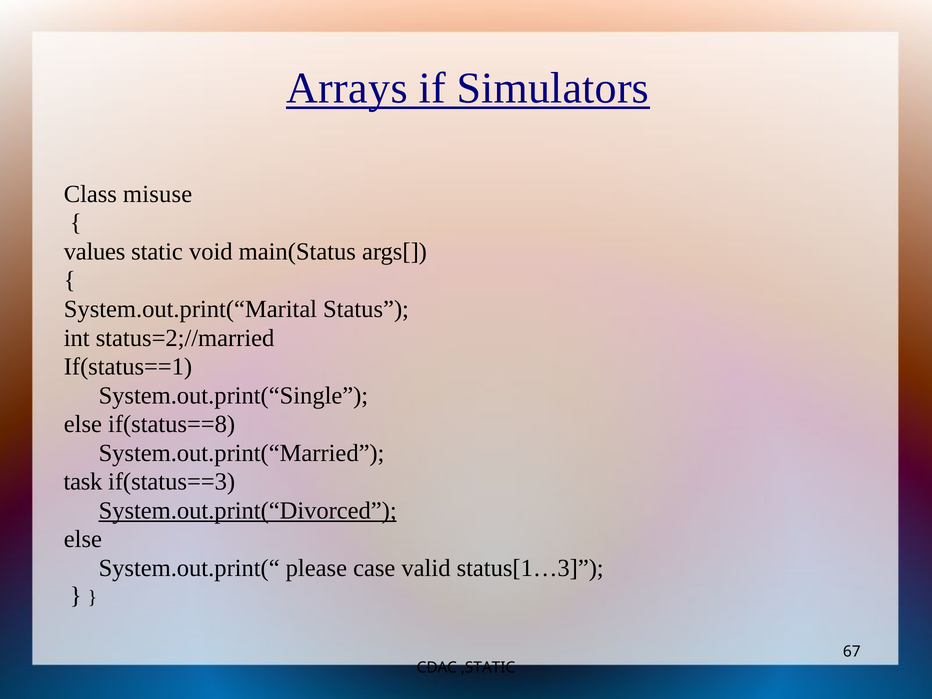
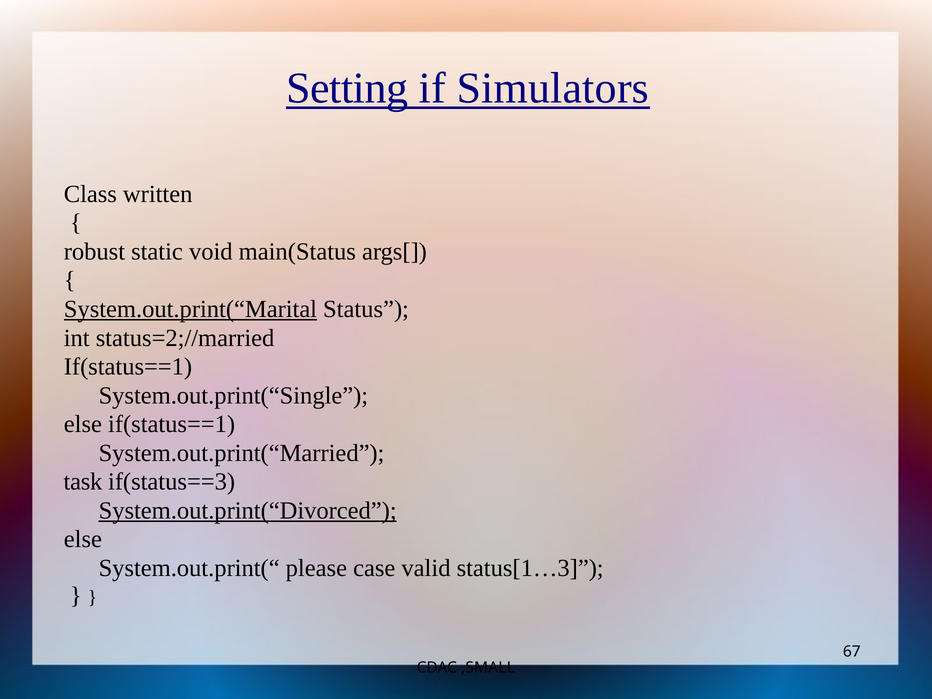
Arrays: Arrays -> Setting (347, 88)
misuse: misuse -> written (158, 194)
values: values -> robust (94, 252)
System.out.print(“Marital underline: none -> present (190, 309)
else if(status==8: if(status==8 -> if(status==1 (172, 424)
,STATIC: ,STATIC -> ,SMALL (488, 668)
